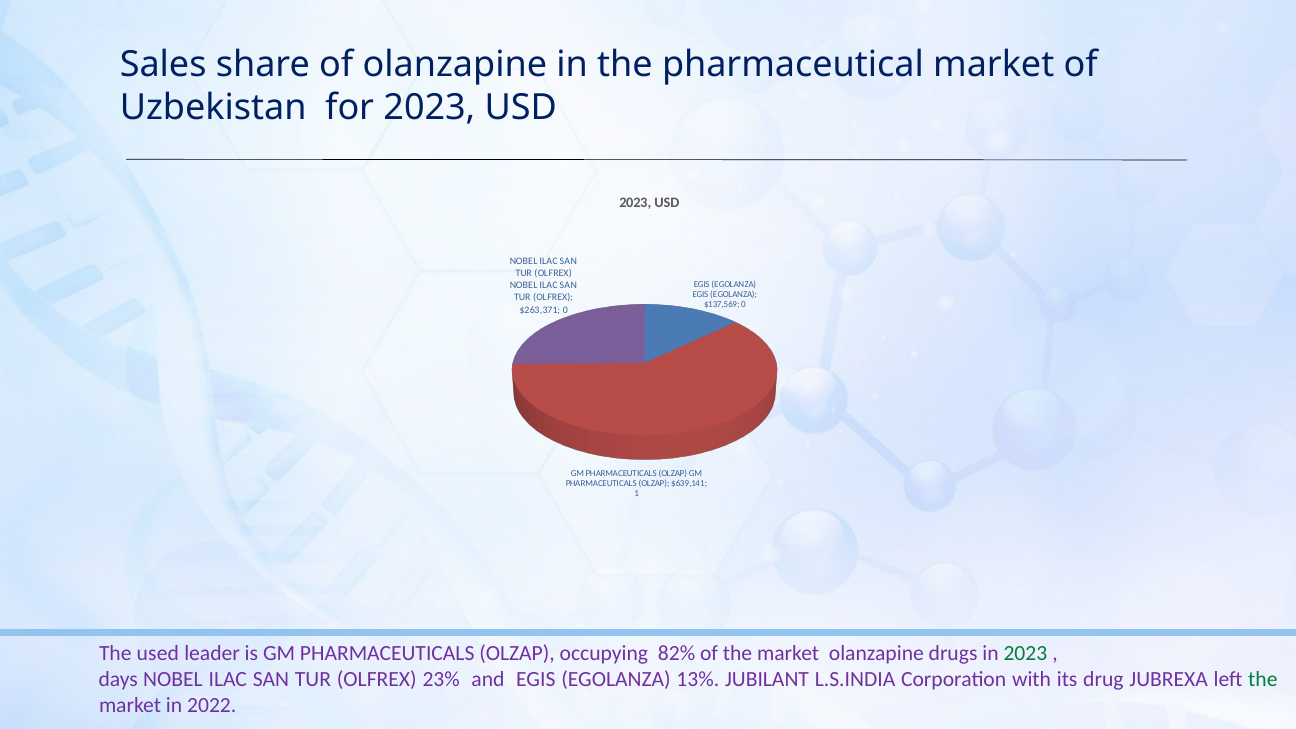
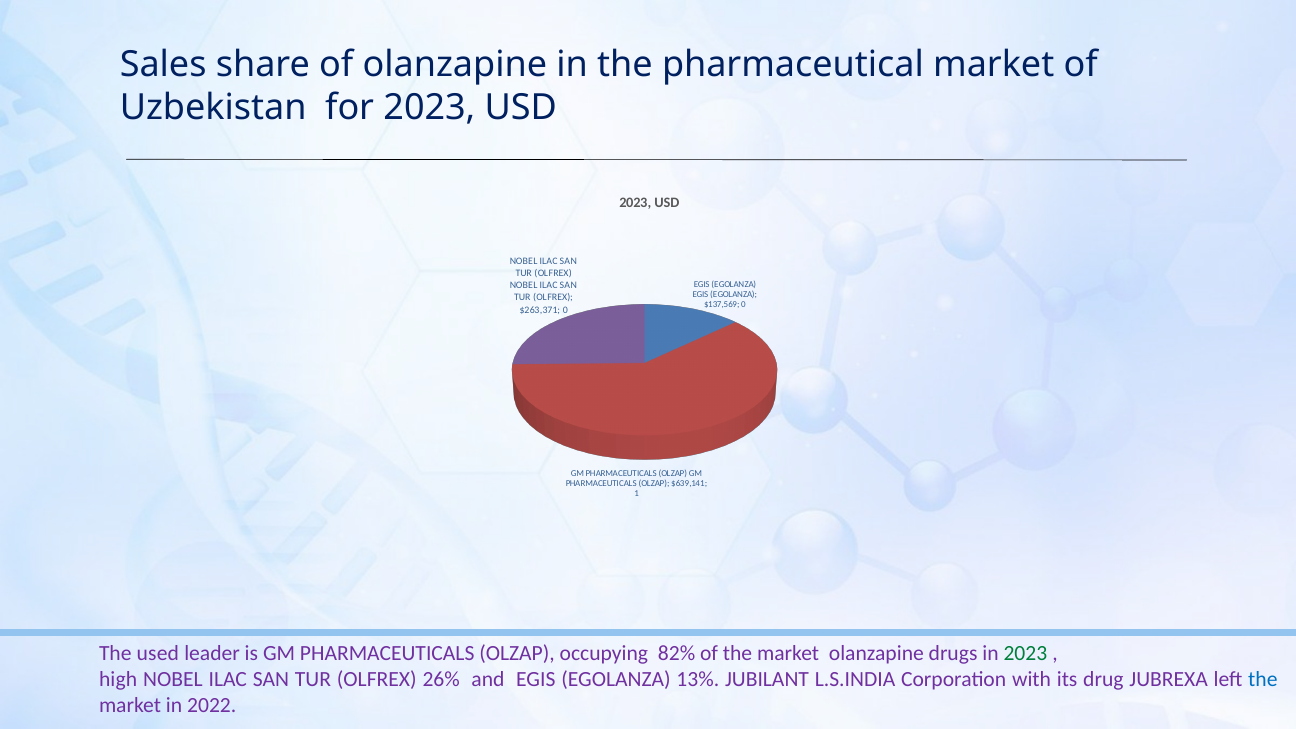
days: days -> high (118, 680)
23%: 23% -> 26% (441, 680)
the colour: green -> blue (1263, 680)
